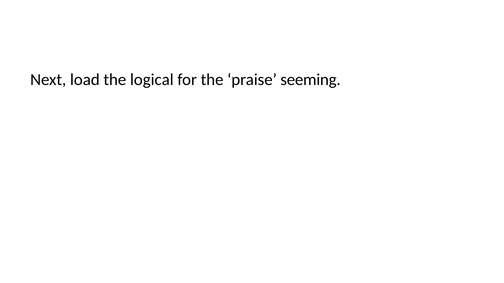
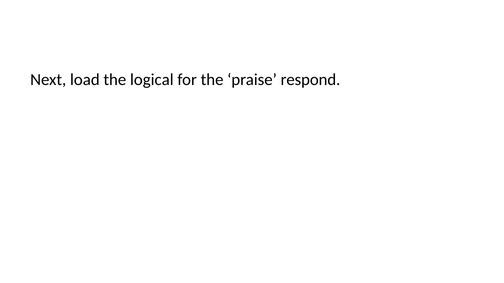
seeming: seeming -> respond (310, 80)
